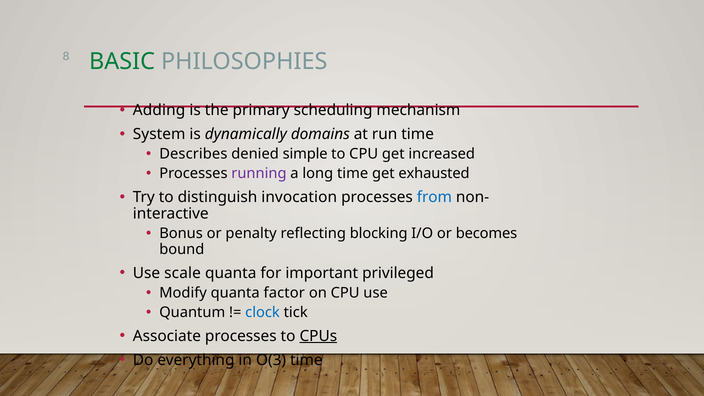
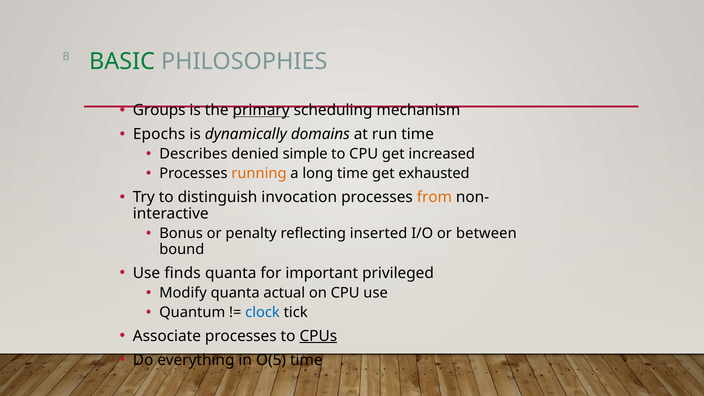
Adding: Adding -> Groups (159, 110)
primary underline: none -> present (261, 110)
System: System -> Epochs (159, 134)
running colour: purple -> orange (259, 174)
from colour: blue -> orange (434, 197)
blocking: blocking -> inserted (379, 234)
becomes: becomes -> between (486, 234)
scale: scale -> finds (183, 273)
factor: factor -> actual (284, 293)
O(3: O(3 -> O(5 (271, 360)
